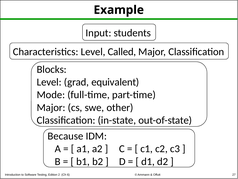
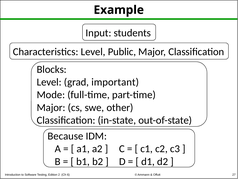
Called: Called -> Public (122, 52)
equivalent: equivalent -> important (115, 82)
